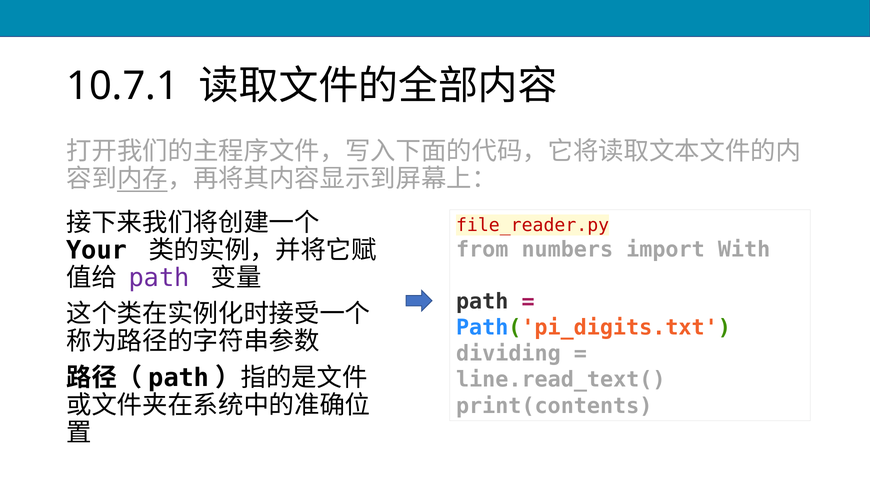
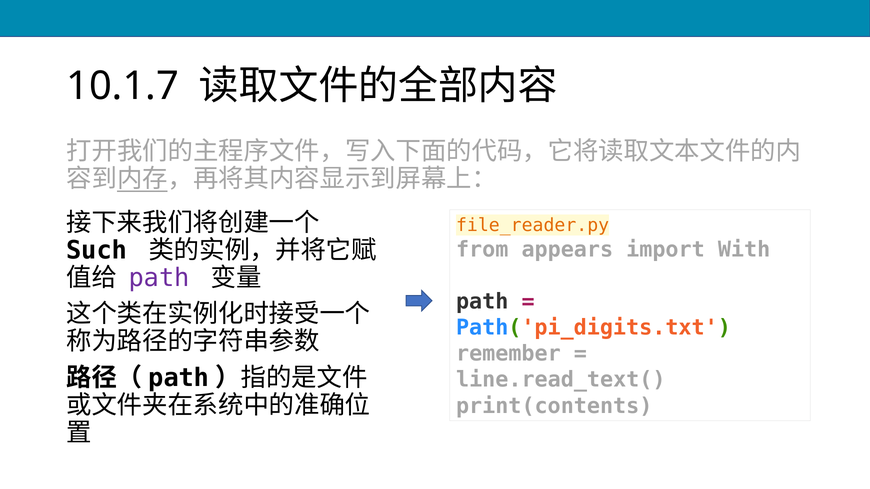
10.7.1: 10.7.1 -> 10.1.7 (123, 86)
file_reader.py colour: red -> orange (533, 225)
Your: Your -> Such (97, 250)
numbers: numbers -> appears (567, 250)
dividing: dividing -> remember (508, 354)
